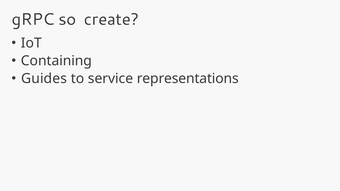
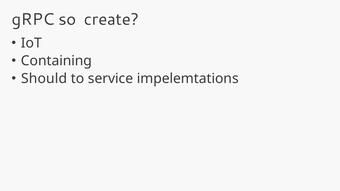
Guides: Guides -> Should (44, 79)
representations: representations -> impelemtations (188, 79)
